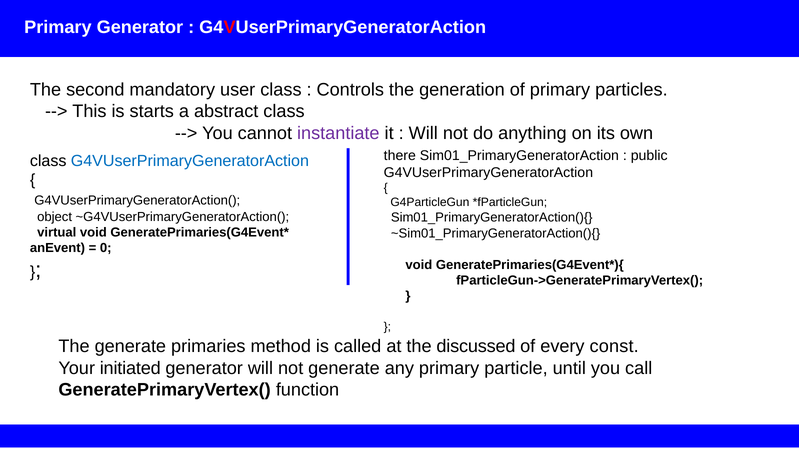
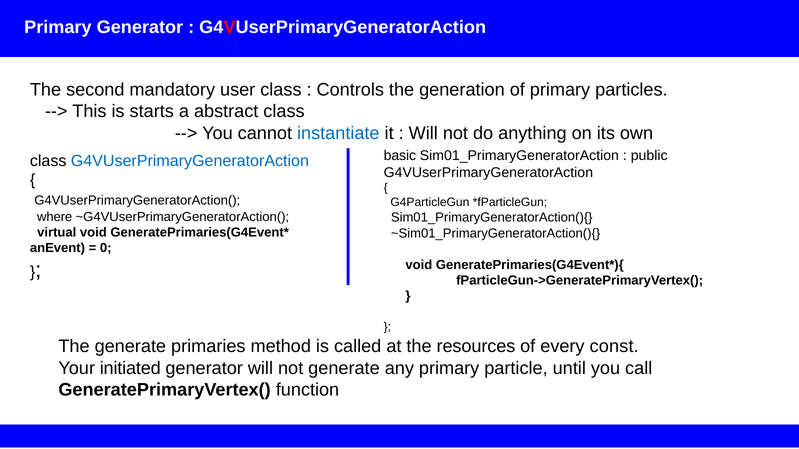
instantiate colour: purple -> blue (338, 133)
there: there -> basic (400, 156)
object: object -> where (55, 217)
discussed: discussed -> resources (476, 347)
